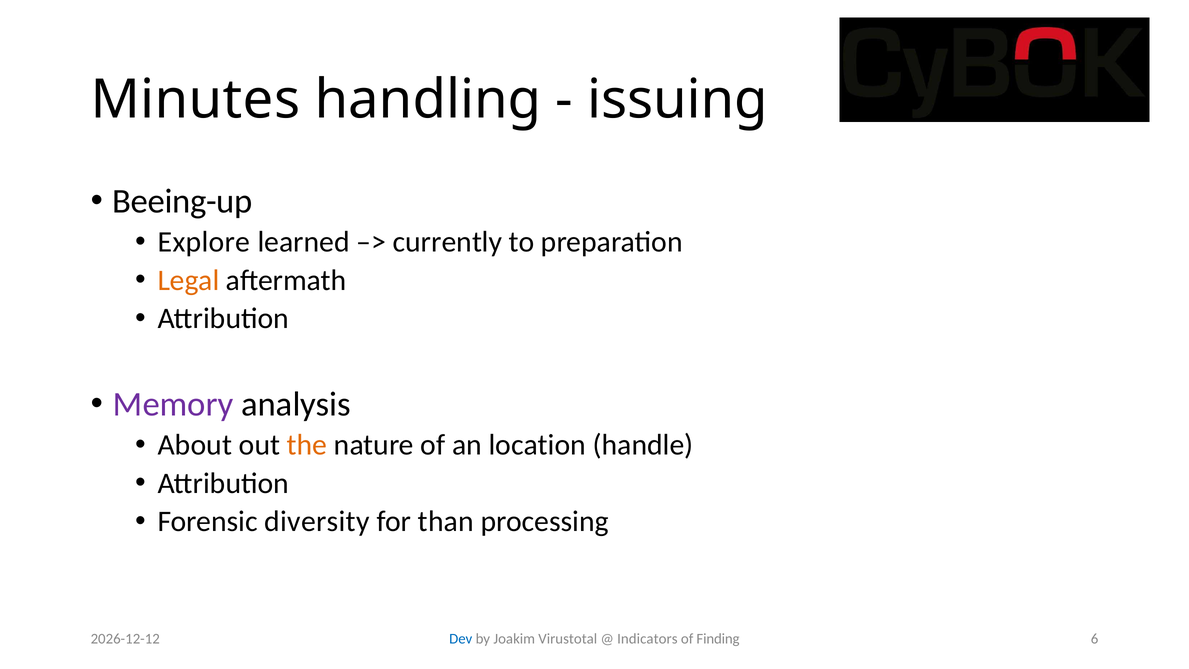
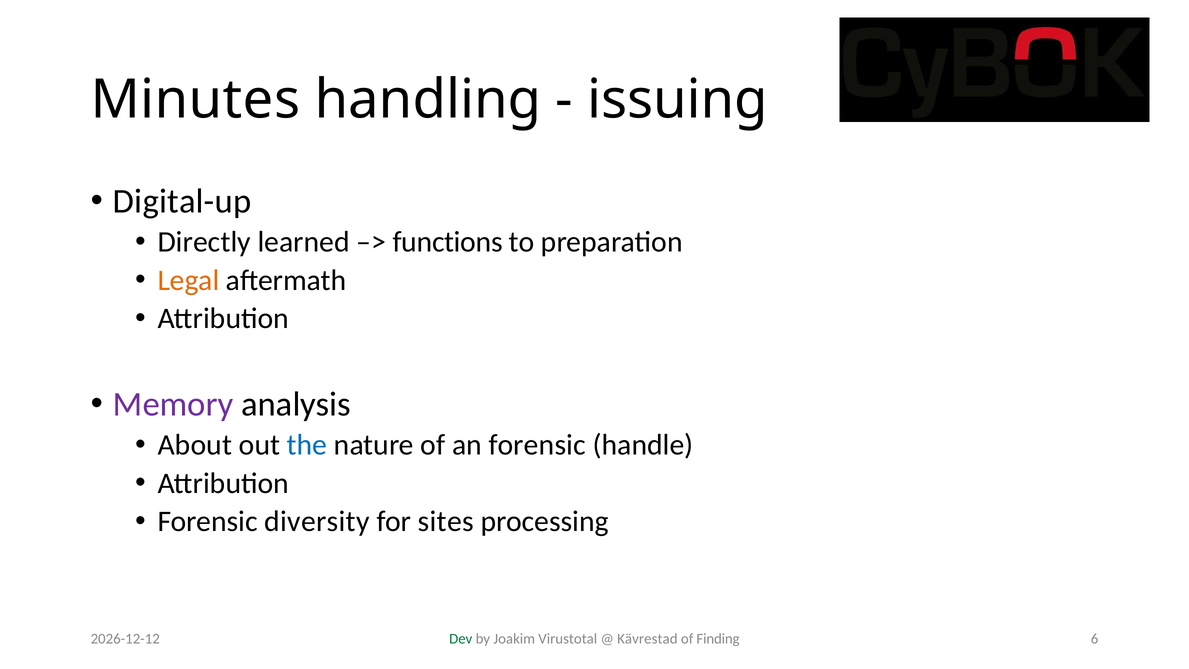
Beeing-up: Beeing-up -> Digital-up (182, 201)
Explore: Explore -> Directly (204, 242)
currently: currently -> functions (448, 242)
the colour: orange -> blue (307, 445)
an location: location -> forensic (537, 445)
than: than -> sites (446, 521)
Dev colour: blue -> green (461, 639)
Indicators: Indicators -> Kävrestad (647, 639)
